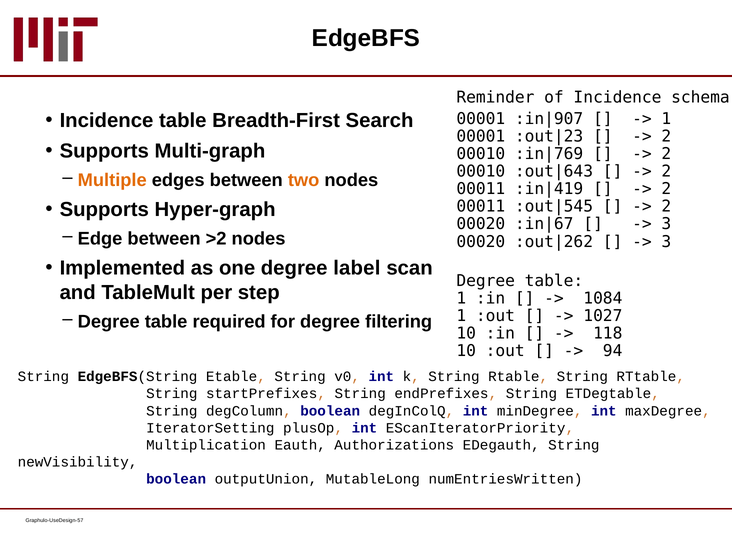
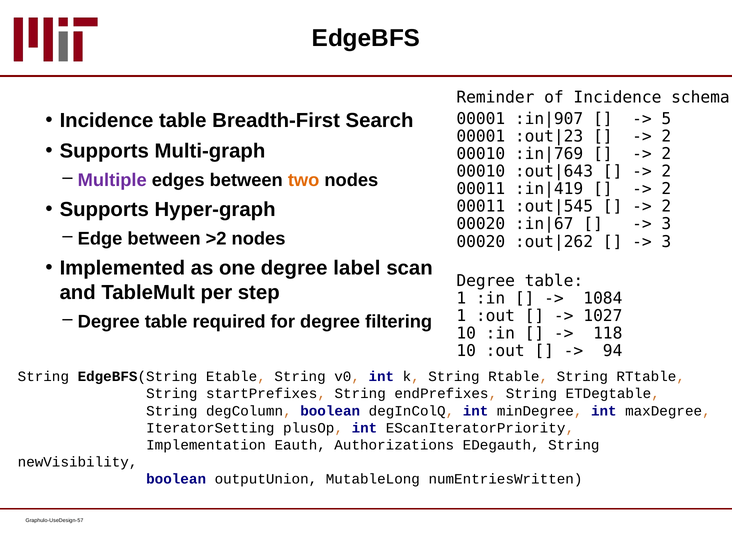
1: 1 -> 5 (666, 119)
Multiple colour: orange -> purple (112, 180)
Multiplication: Multiplication -> Implementation (206, 445)
